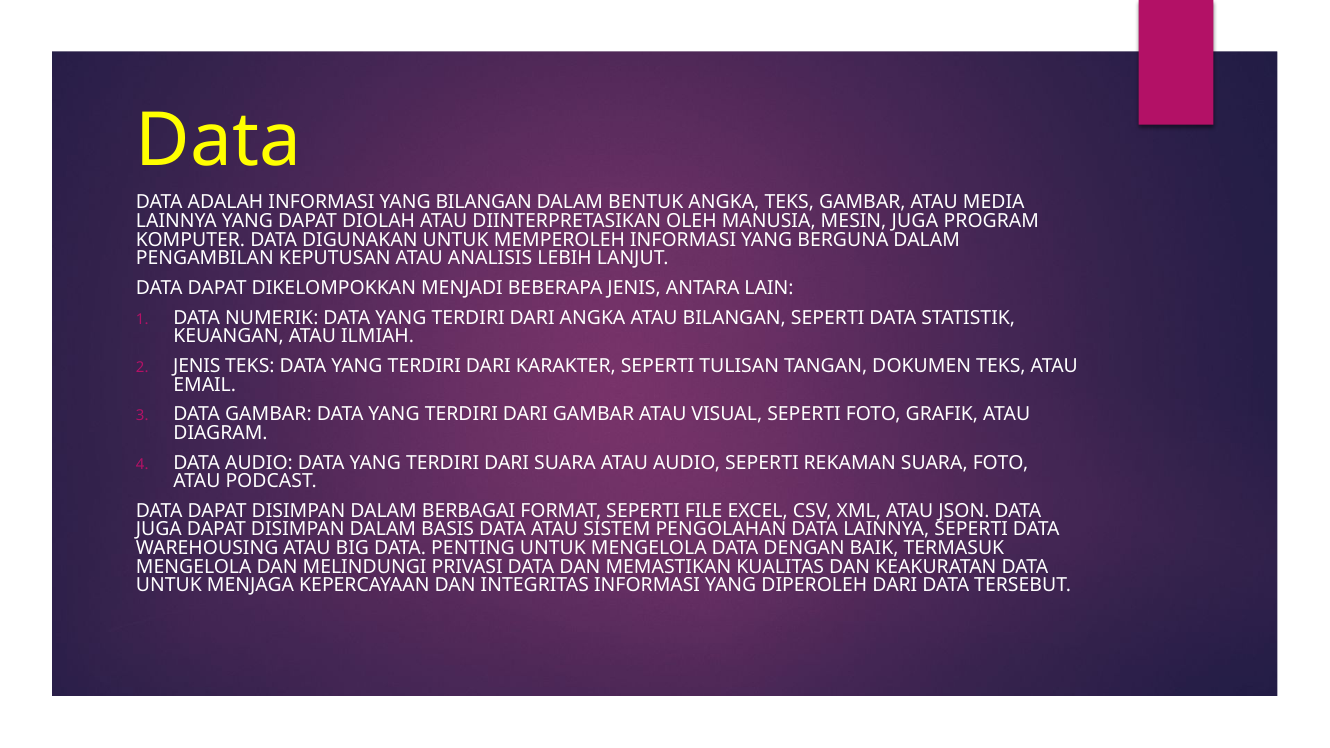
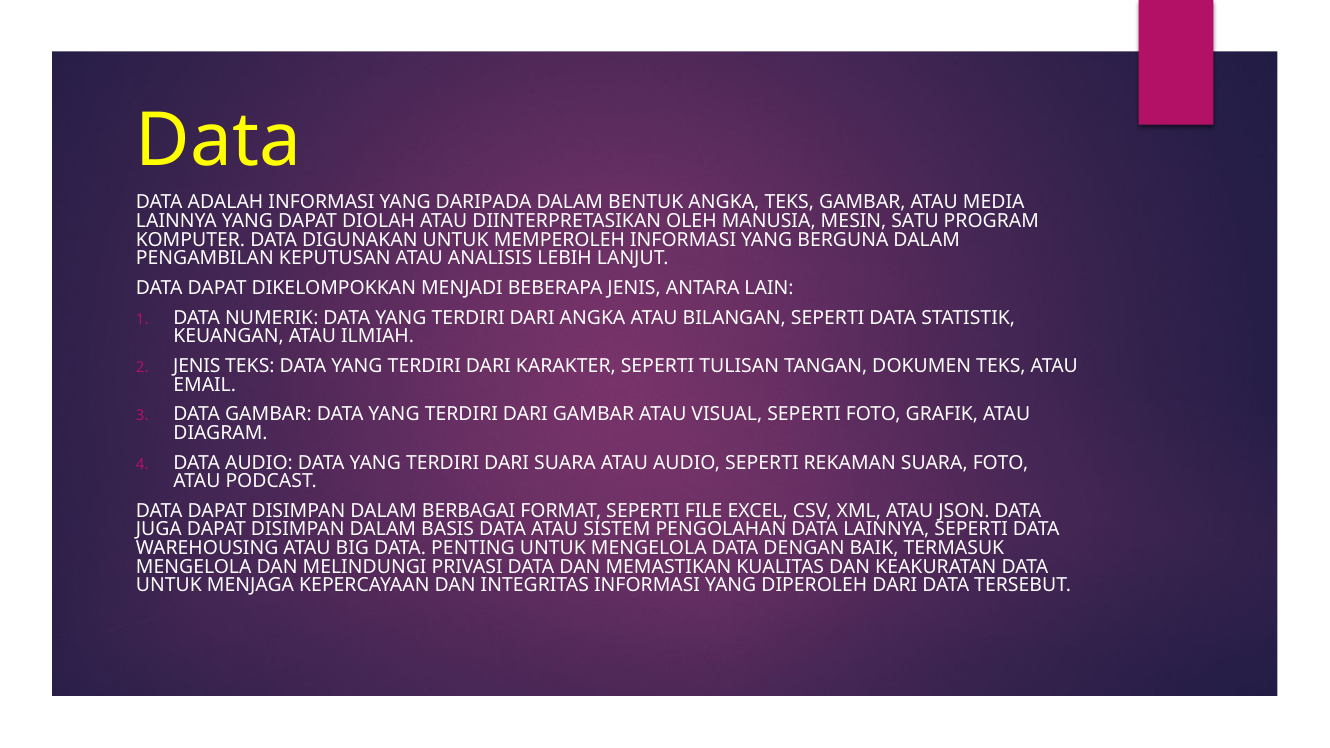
YANG BILANGAN: BILANGAN -> DARIPADA (484, 203)
MESIN JUGA: JUGA -> SATU (915, 221)
